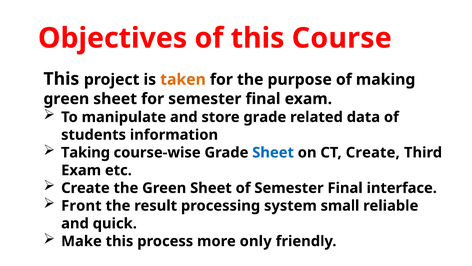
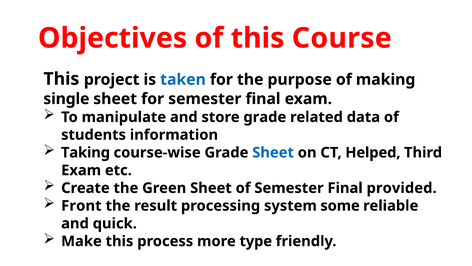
taken colour: orange -> blue (183, 79)
green: green -> single (66, 99)
CT Create: Create -> Helped (373, 152)
interface: interface -> provided (402, 188)
small: small -> some (340, 205)
only: only -> type (256, 241)
